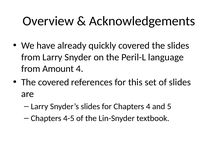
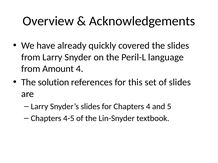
The covered: covered -> solution (54, 83)
